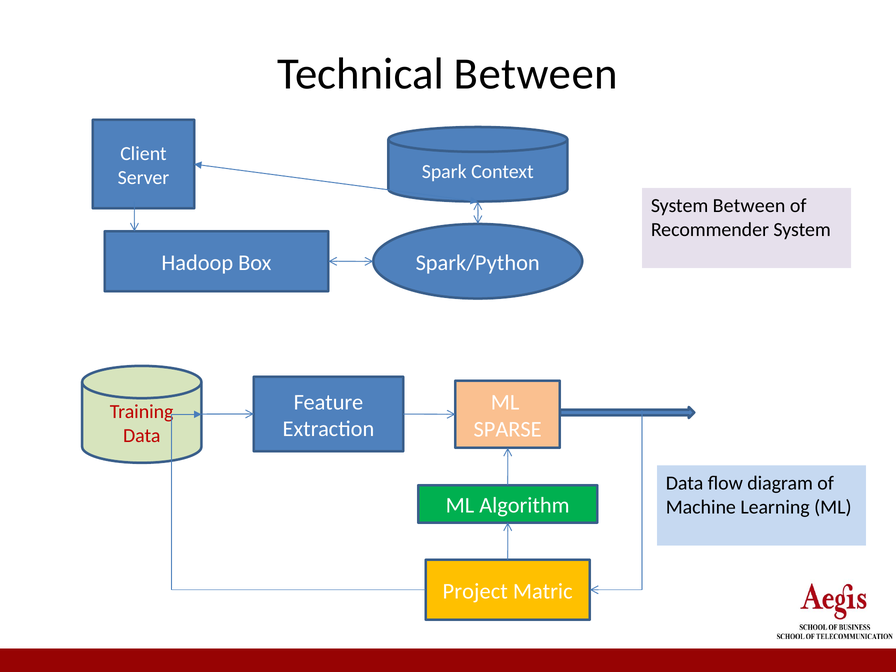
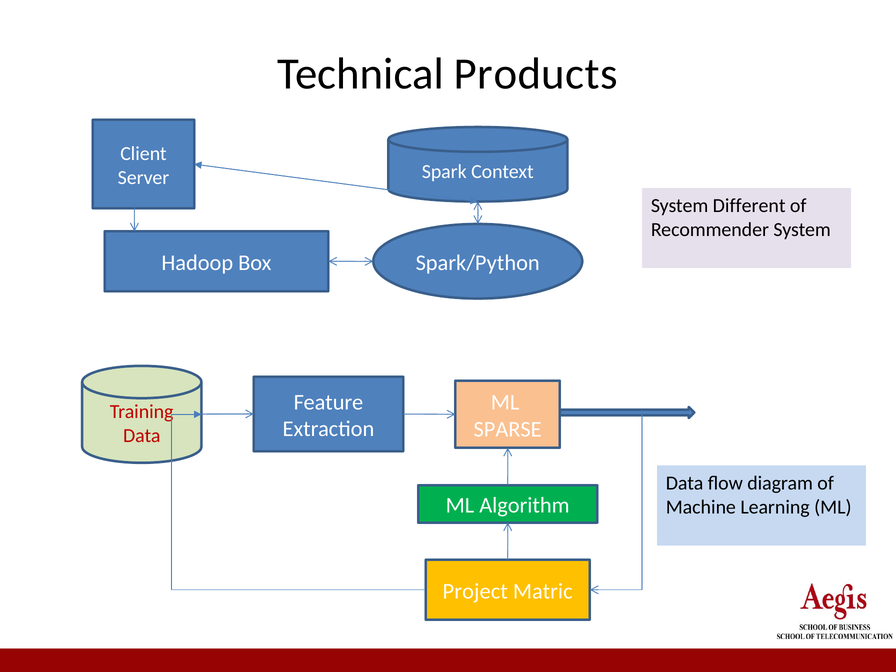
Technical Between: Between -> Products (536, 74)
System Between: Between -> Different (749, 206)
